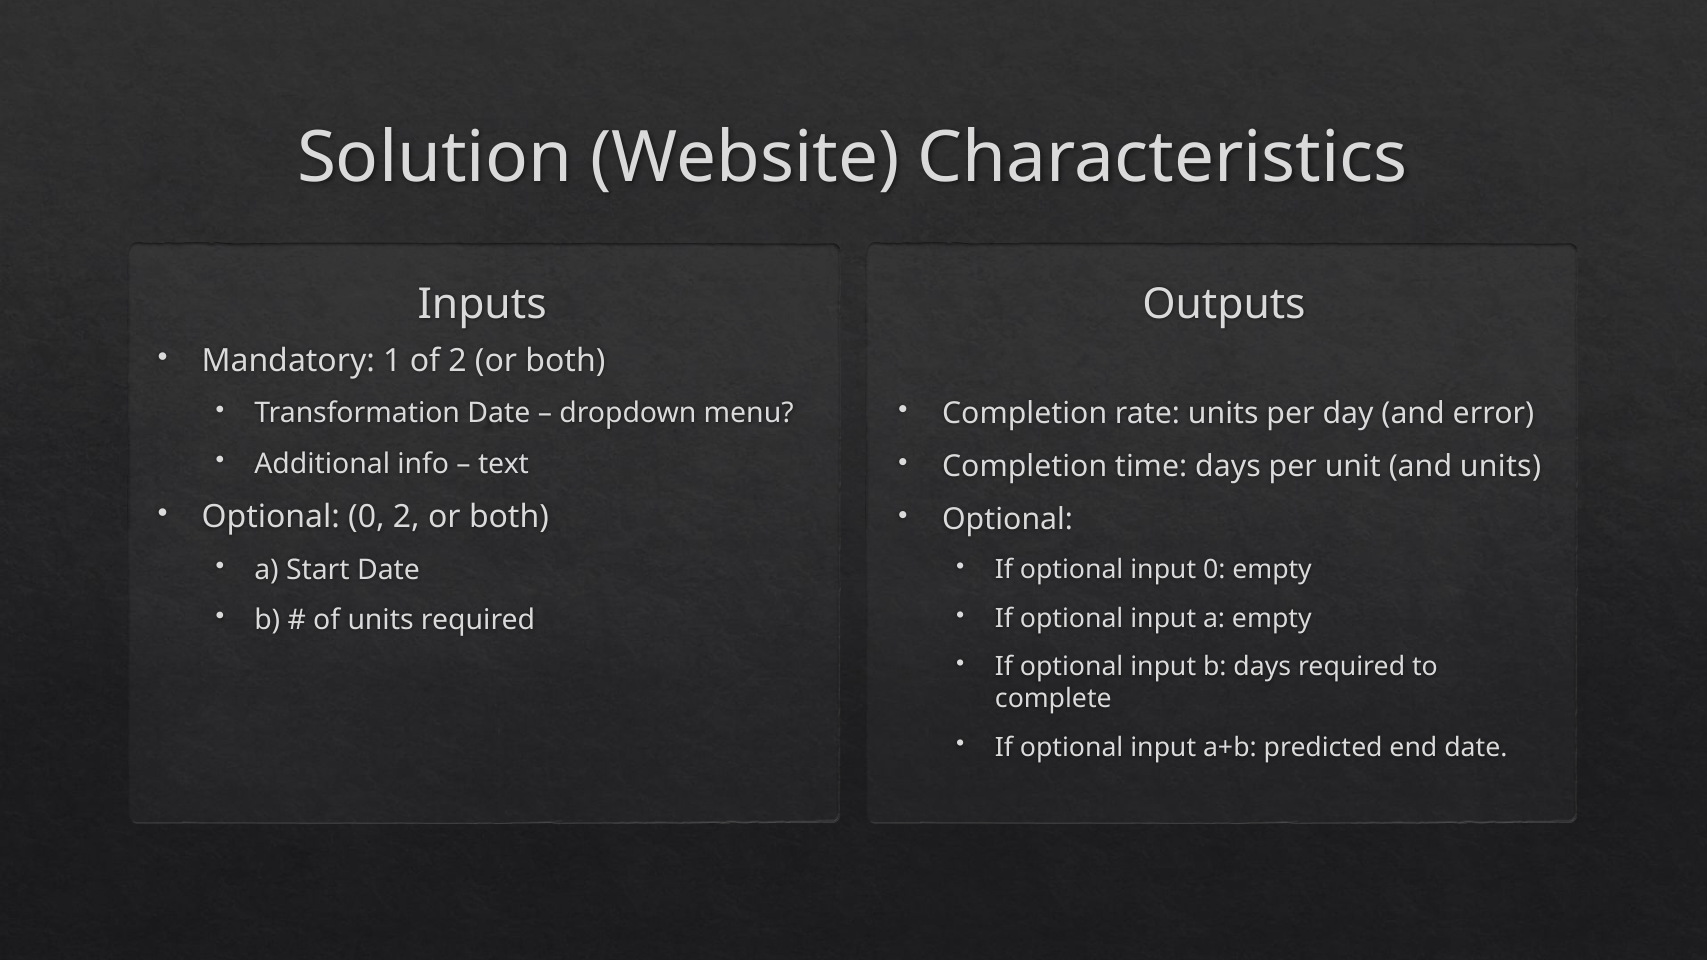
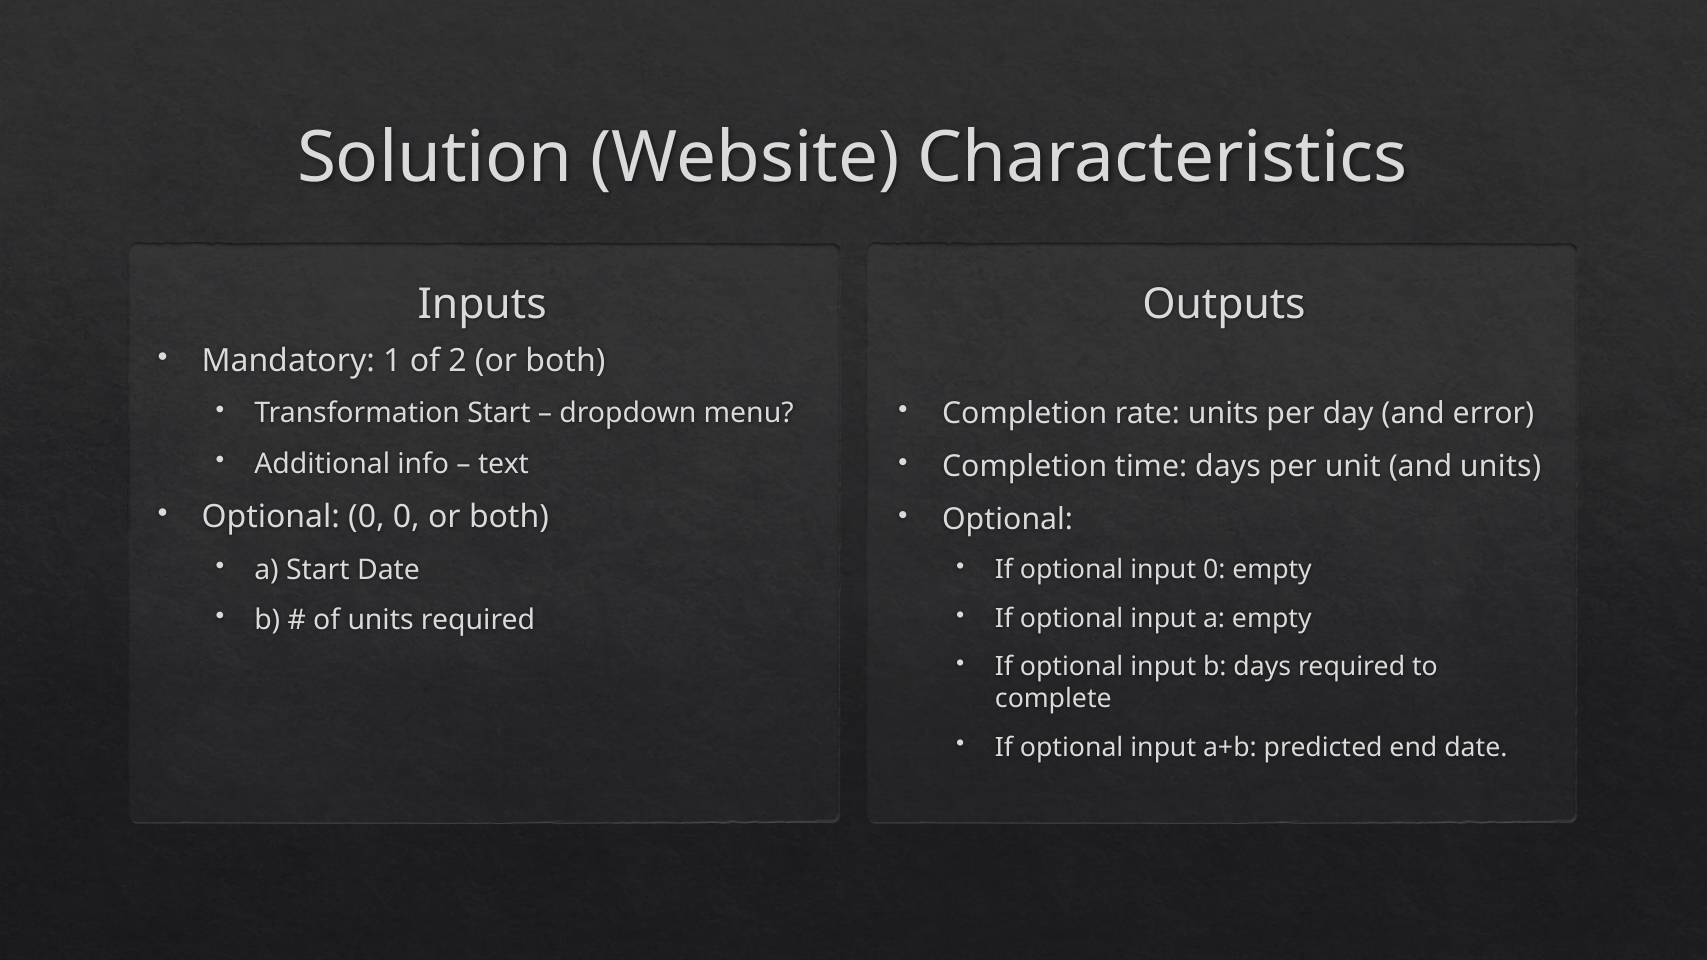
Transformation Date: Date -> Start (499, 413)
0 2: 2 -> 0 (406, 517)
